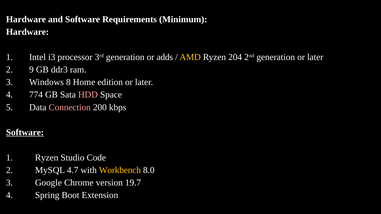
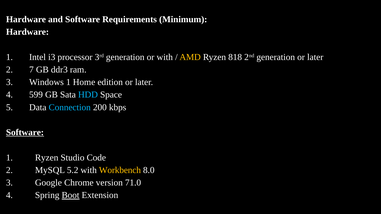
or adds: adds -> with (165, 57)
204: 204 -> 818 (235, 57)
9: 9 -> 7 (31, 70)
Windows 8: 8 -> 1 (68, 82)
774: 774 -> 599 (36, 95)
HDD colour: pink -> light blue (88, 95)
Connection colour: pink -> light blue (70, 107)
4.7: 4.7 -> 5.2 (73, 170)
19.7: 19.7 -> 71.0 (133, 183)
Boot underline: none -> present (71, 195)
